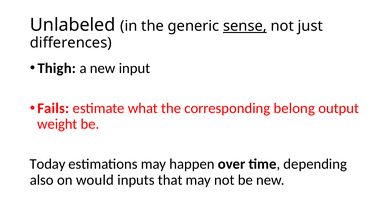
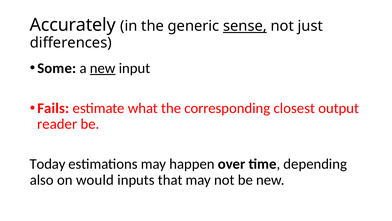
Unlabeled: Unlabeled -> Accurately (73, 25)
Thigh: Thigh -> Some (57, 68)
new underline: none -> present (103, 68)
belong: belong -> closest (294, 108)
weight: weight -> reader (57, 124)
